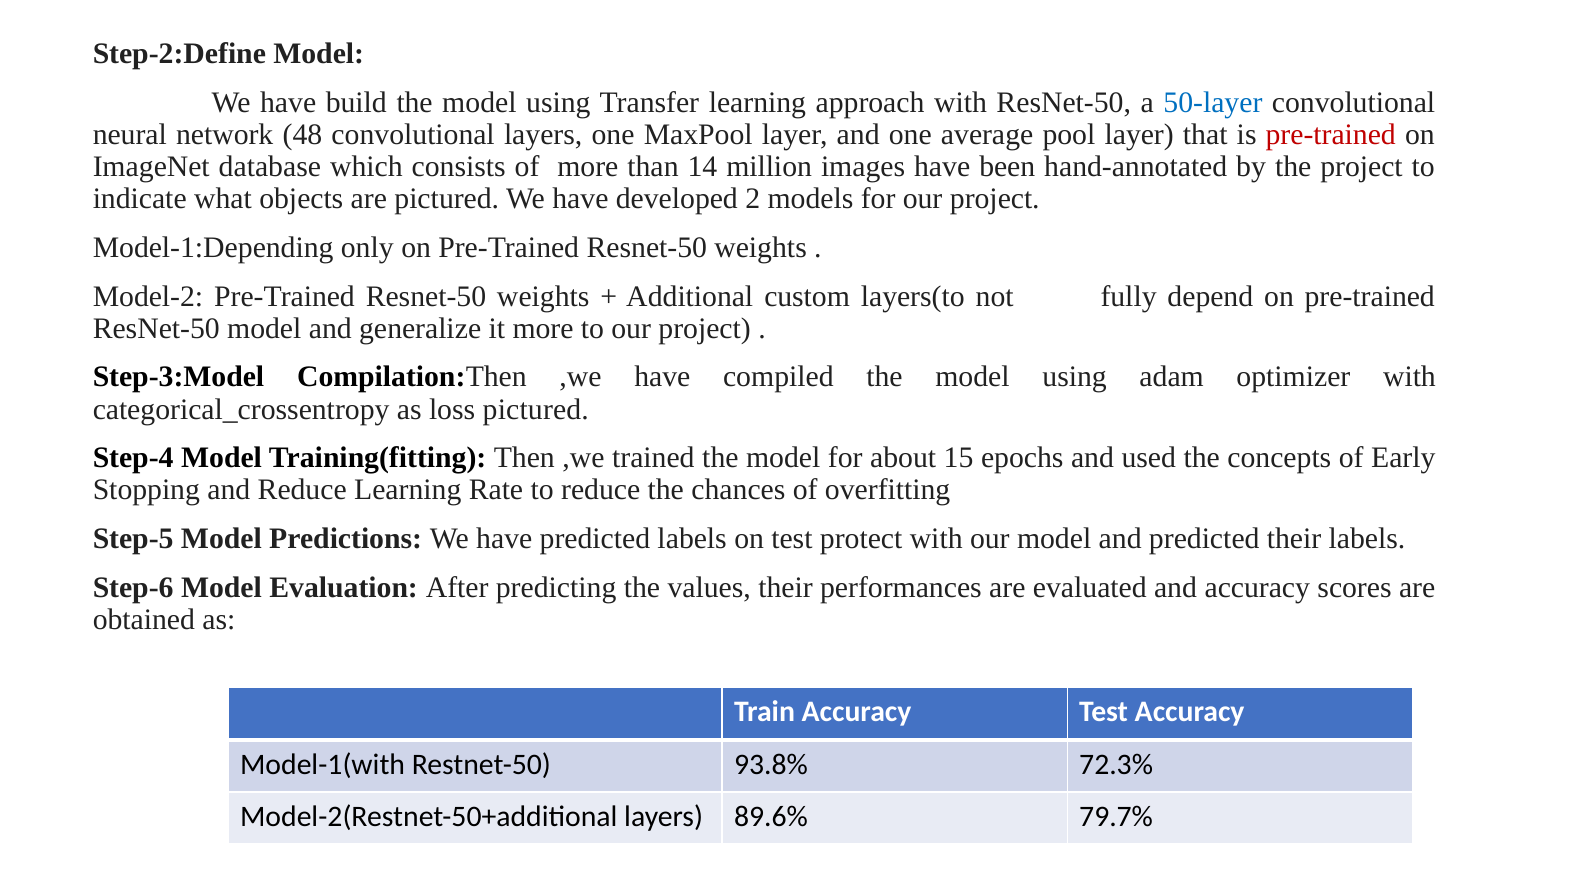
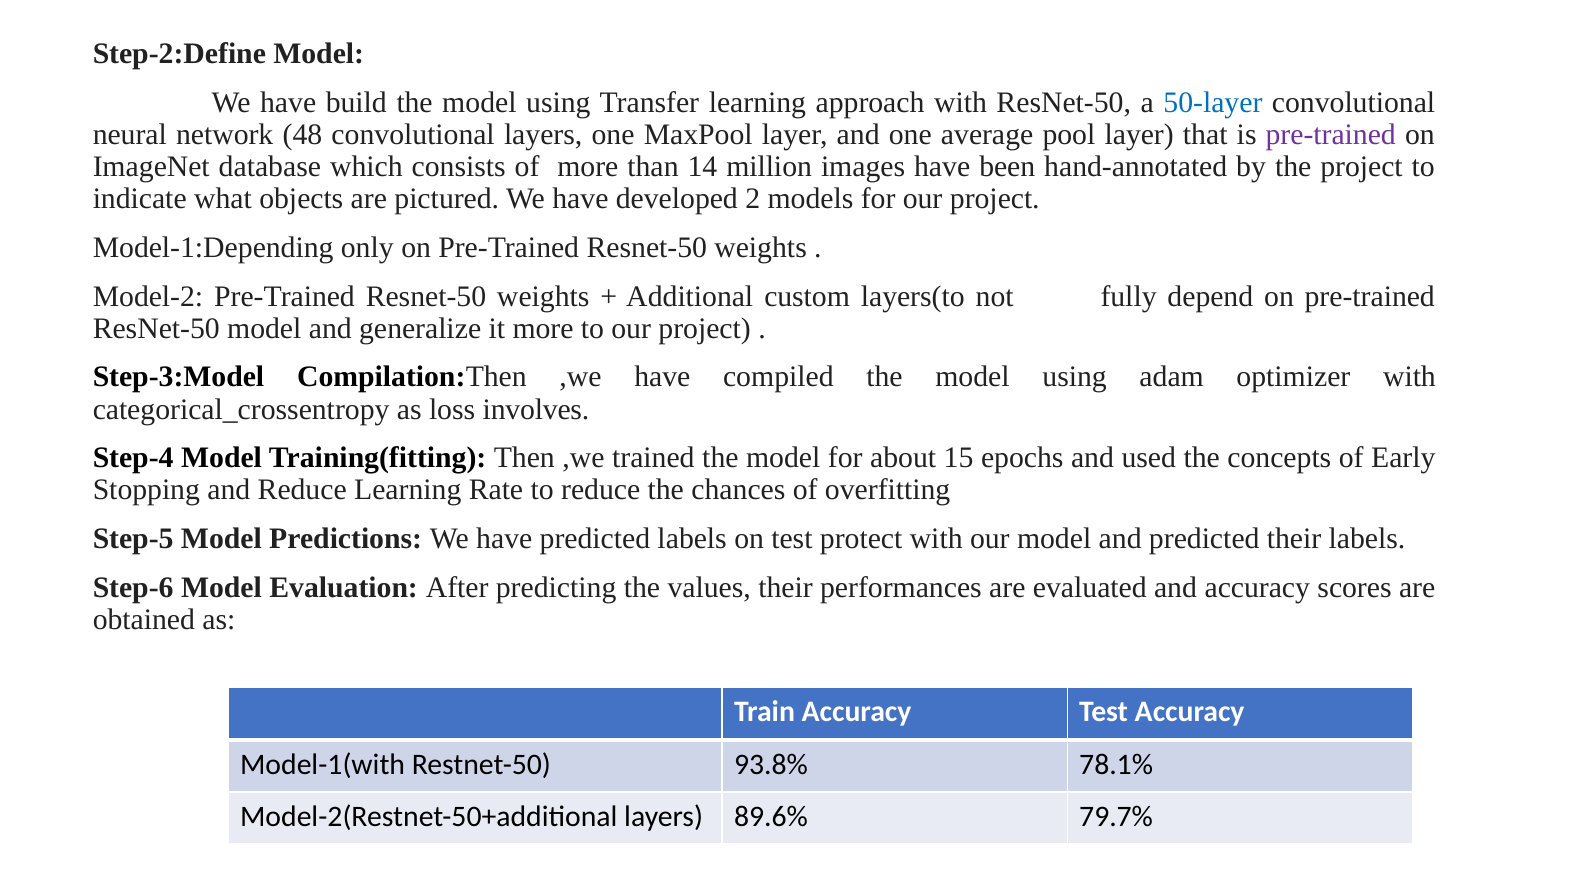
pre-trained colour: red -> purple (1331, 135)
loss pictured: pictured -> involves (536, 409)
72.3%: 72.3% -> 78.1% (1116, 764)
